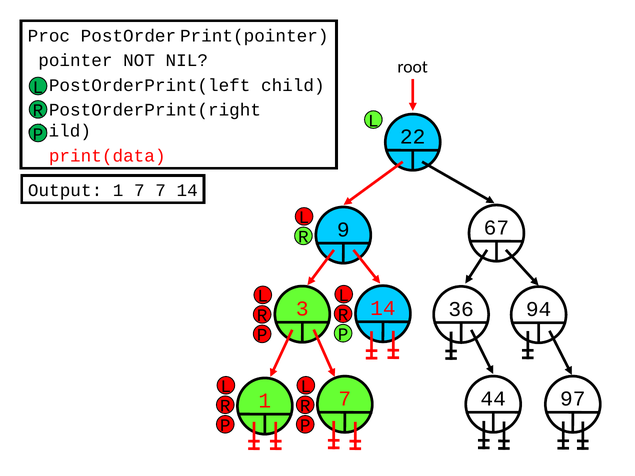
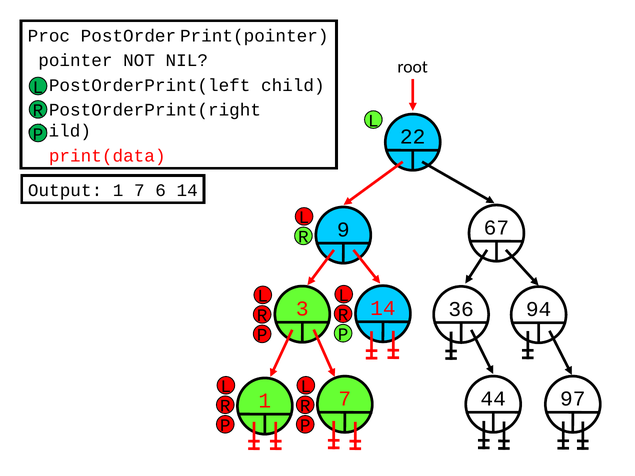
7 7: 7 -> 6 (161, 190)
